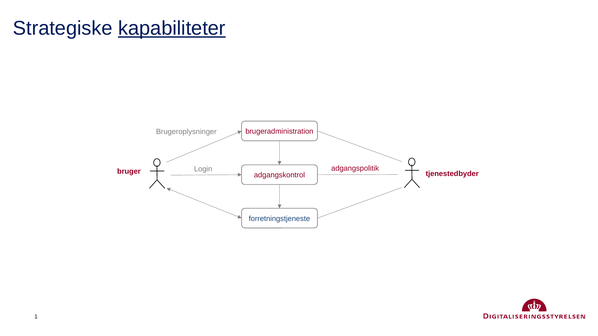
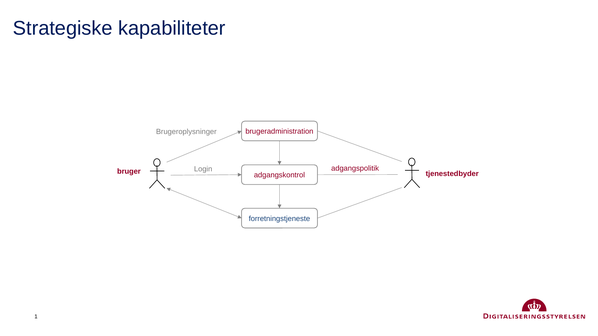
kapabiliteter underline: present -> none (172, 28)
